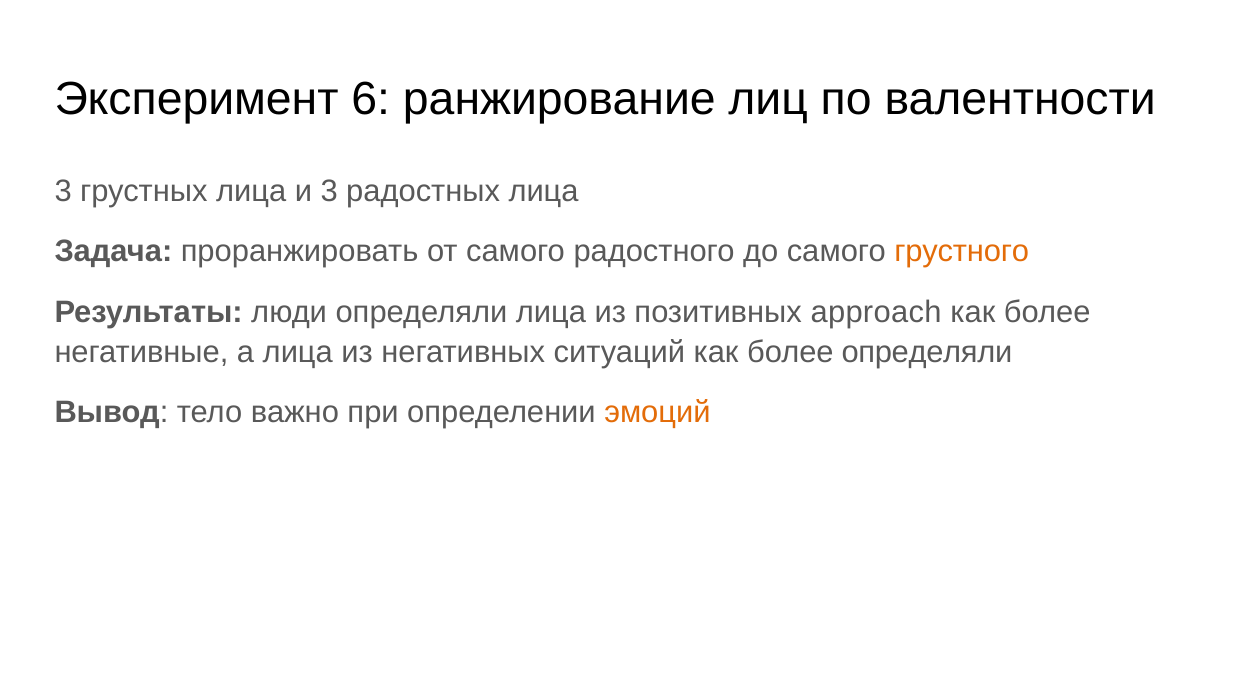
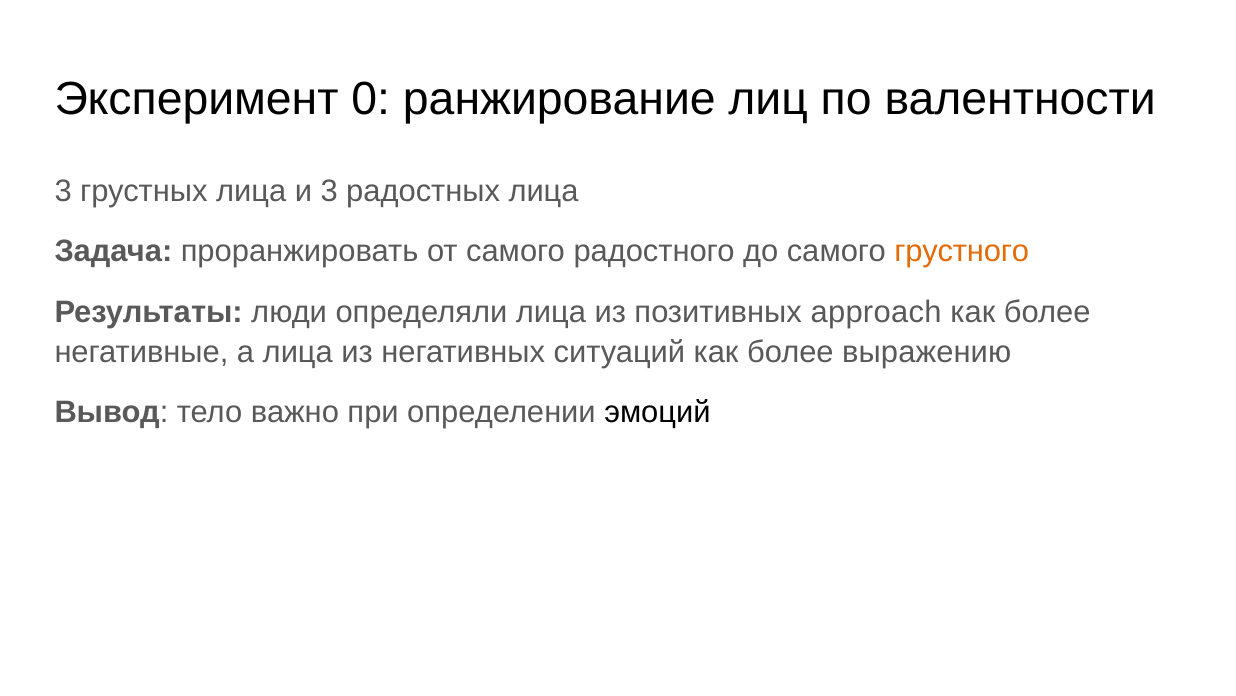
6: 6 -> 0 (371, 99)
более определяли: определяли -> выражению (927, 352)
эмоций colour: orange -> black (657, 412)
